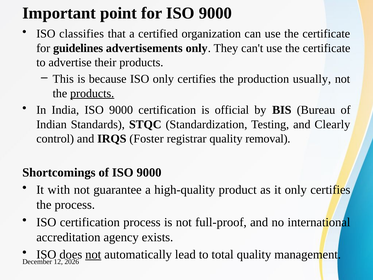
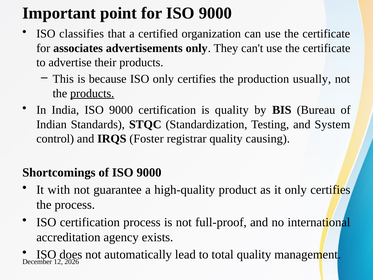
guidelines: guidelines -> associates (78, 48)
is official: official -> quality (232, 110)
Clearly: Clearly -> System (332, 124)
removal: removal -> causing (268, 139)
not underline: present -> none (93, 254)
